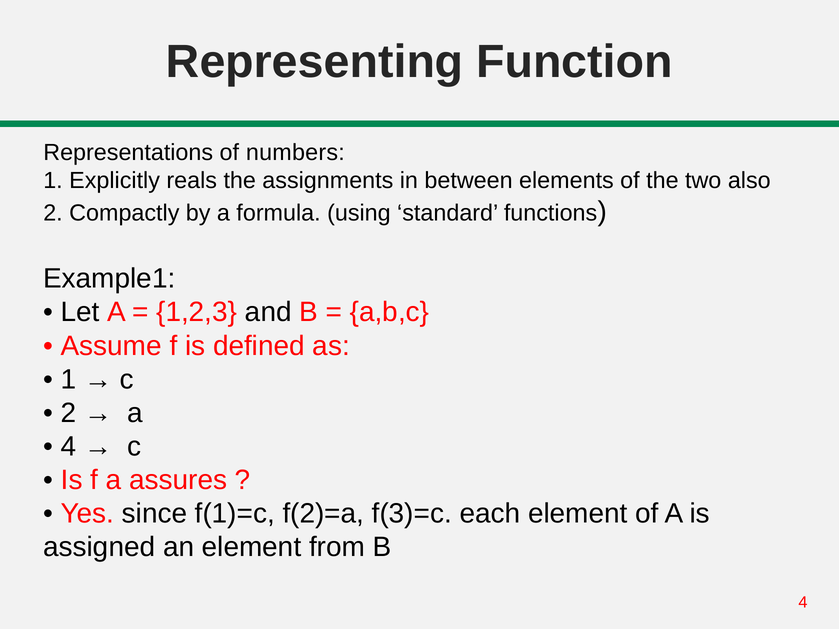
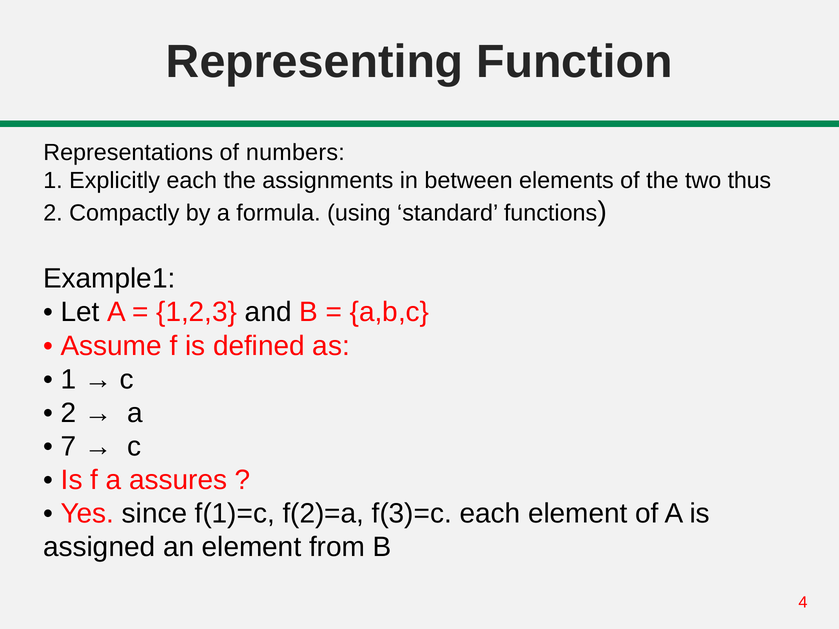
Explicitly reals: reals -> each (192, 181)
also: also -> thus (749, 181)
4: 4 -> 7 (69, 447)
